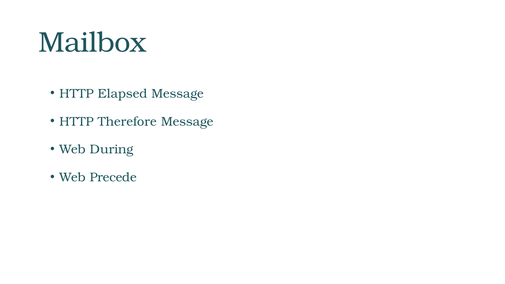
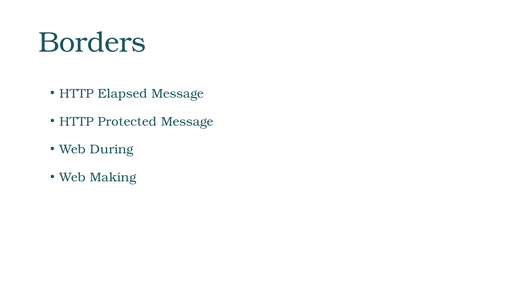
Mailbox: Mailbox -> Borders (92, 42)
Therefore: Therefore -> Protected (127, 122)
Precede: Precede -> Making (113, 178)
